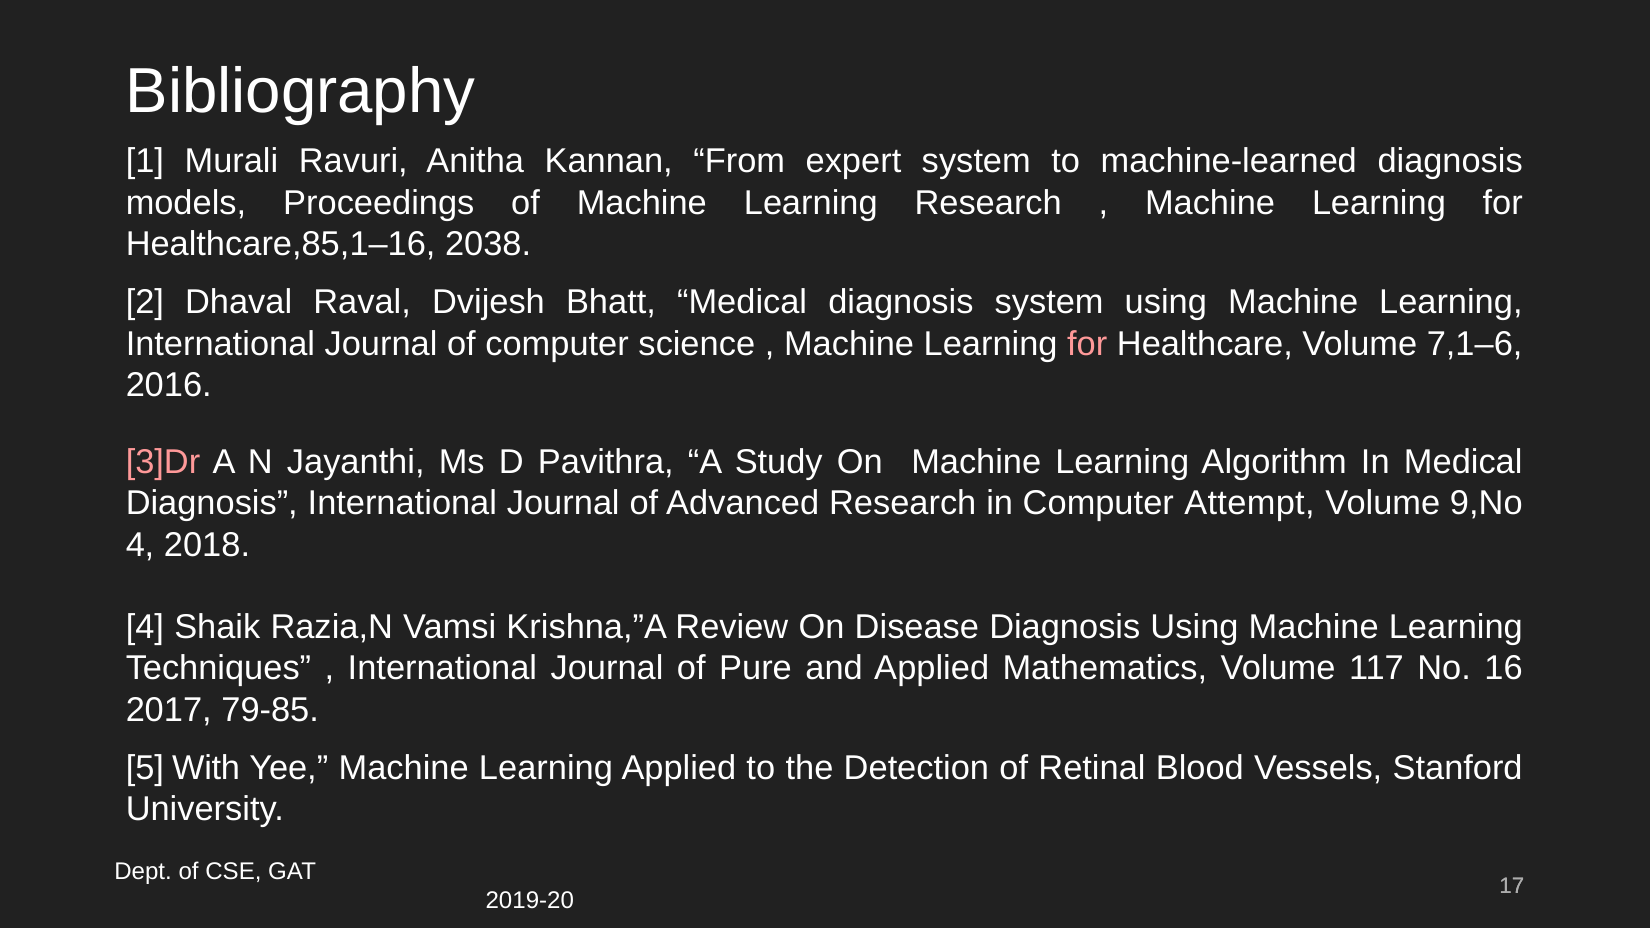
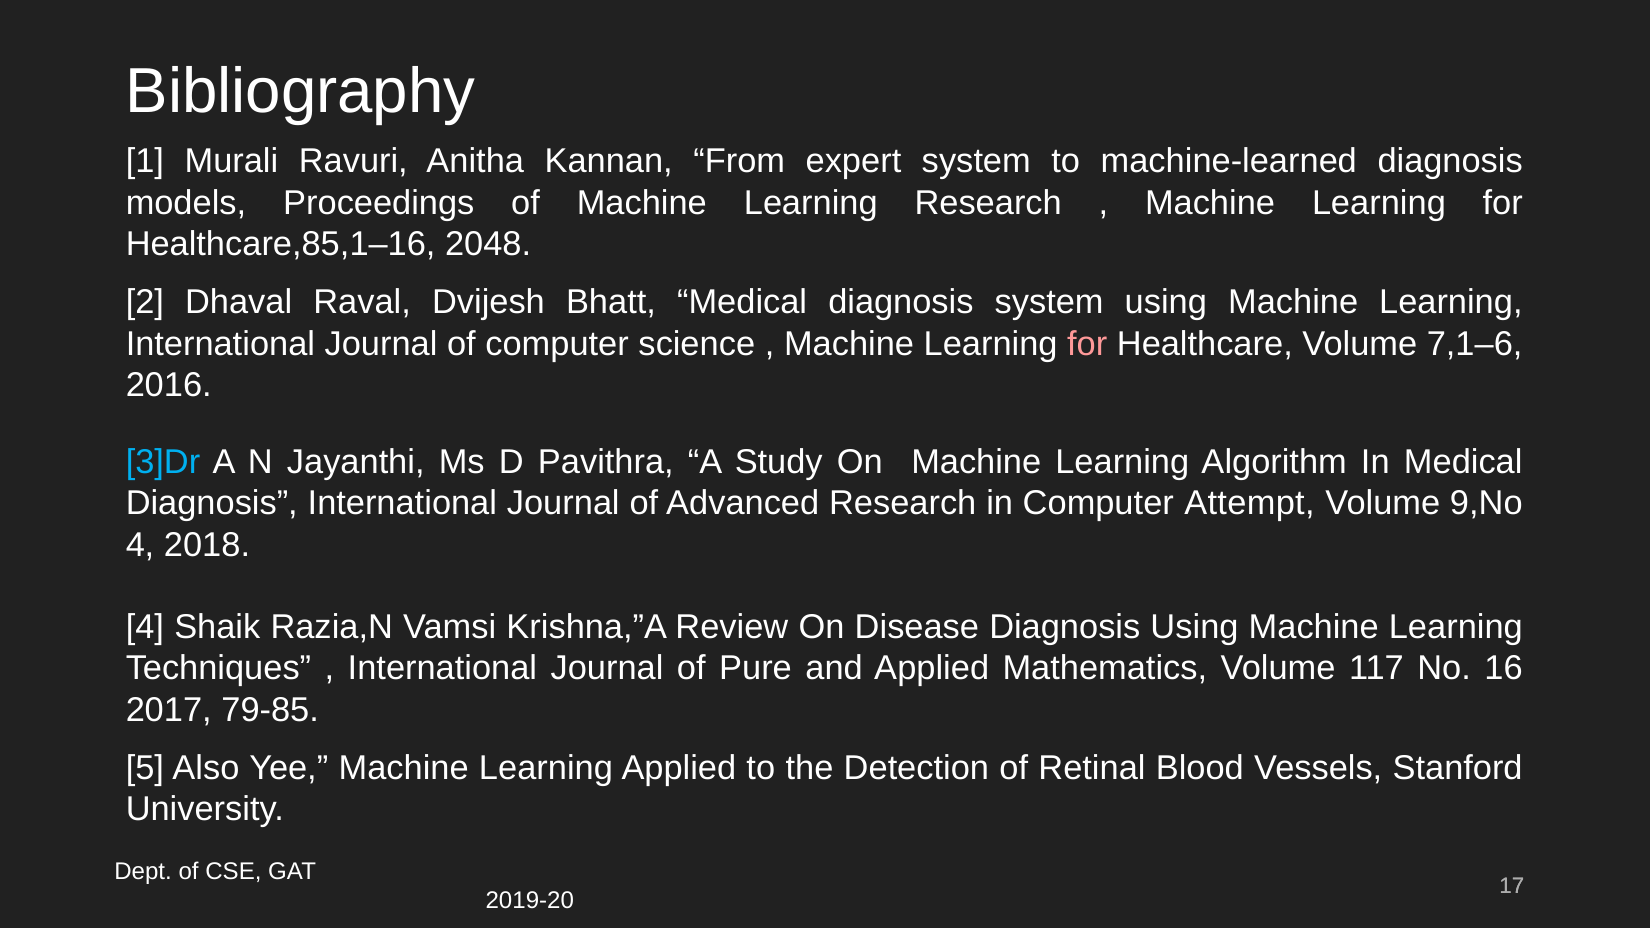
2038: 2038 -> 2048 (488, 244)
3]Dr colour: pink -> light blue (163, 462)
With: With -> Also (206, 768)
